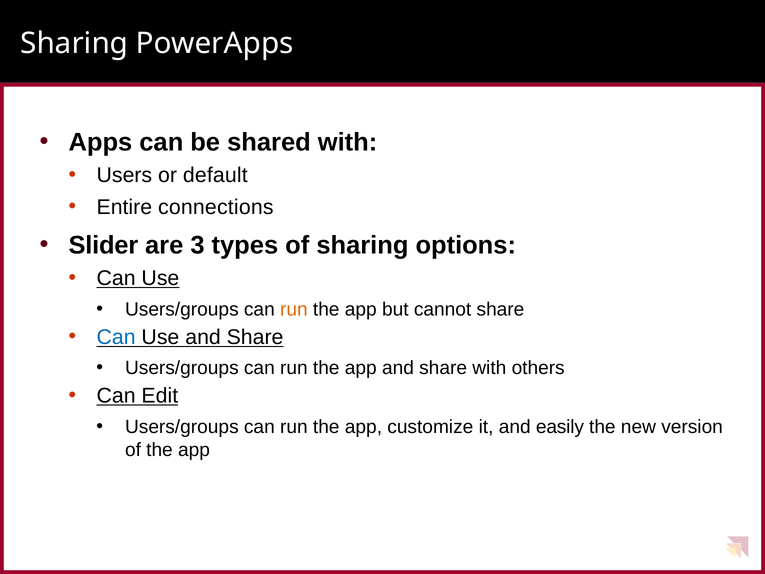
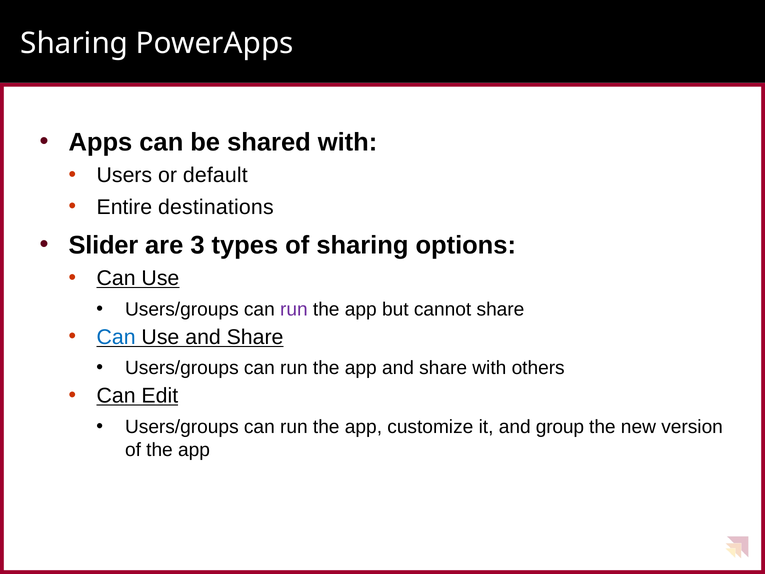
connections: connections -> destinations (216, 207)
run colour: orange -> purple (294, 309)
easily: easily -> group (560, 427)
